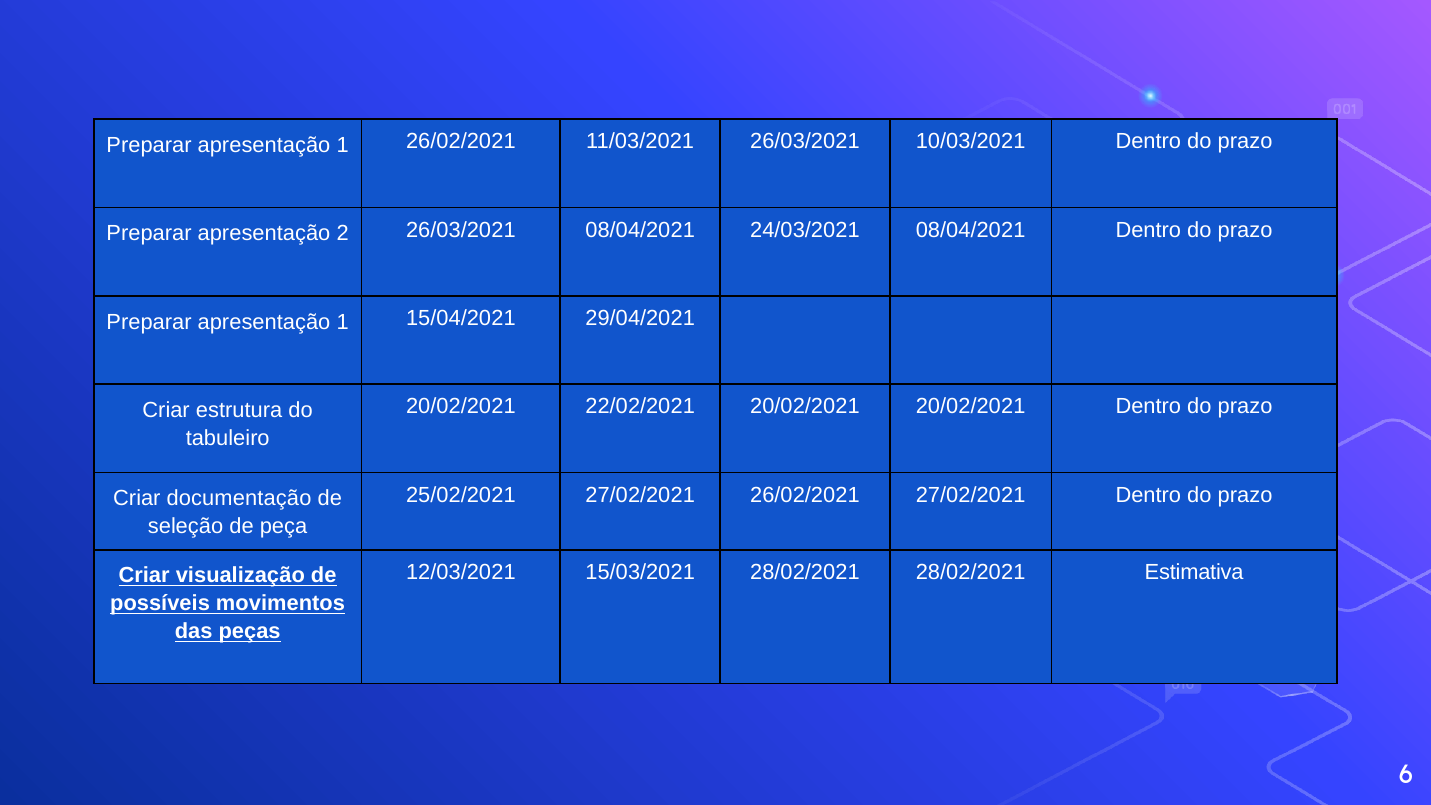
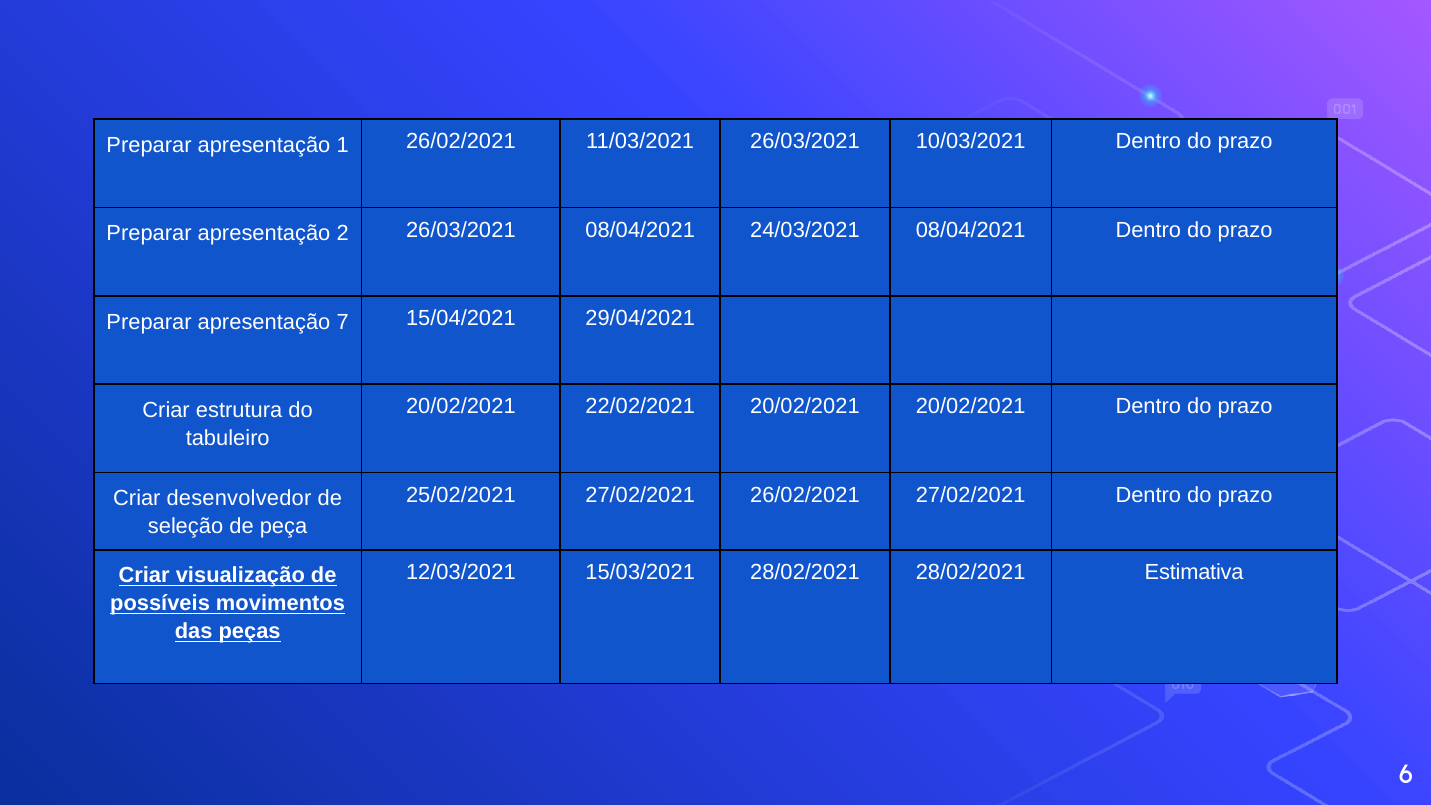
1: 1 -> 7 (343, 322)
documentação: documentação -> desenvolvedor (239, 498)
